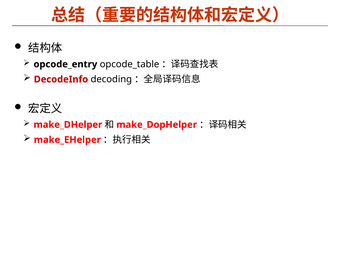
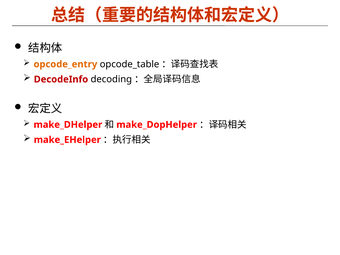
opcode_entry colour: black -> orange (65, 64)
